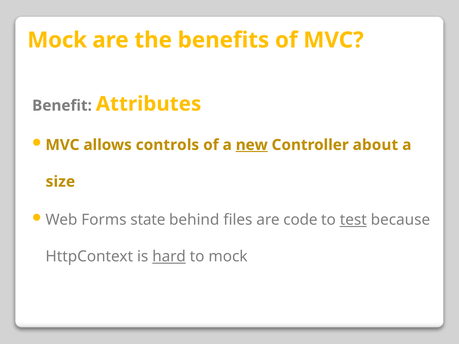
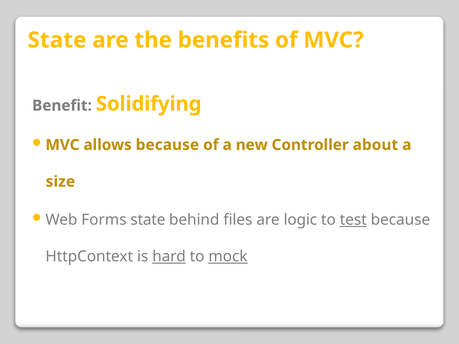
Mock: Mock -> State (57, 40)
Attributes: Attributes -> Solidifying (149, 104)
allows controls: controls -> because (167, 145)
new underline: present -> none (252, 145)
code: code -> logic (300, 220)
mock underline: none -> present (228, 257)
